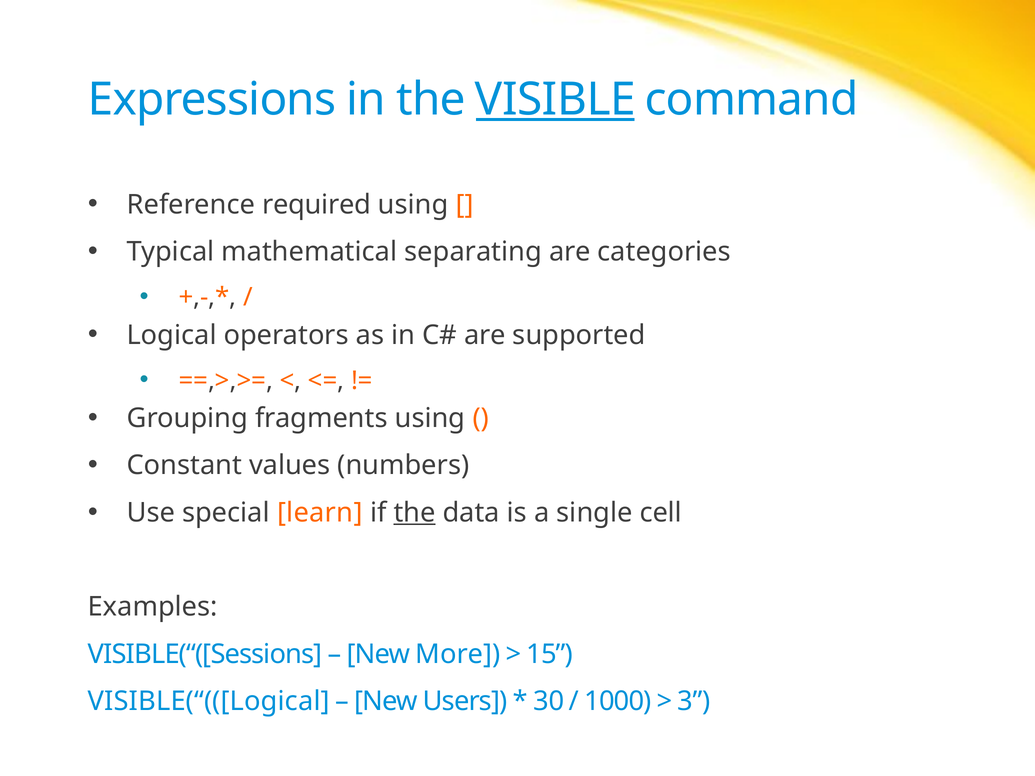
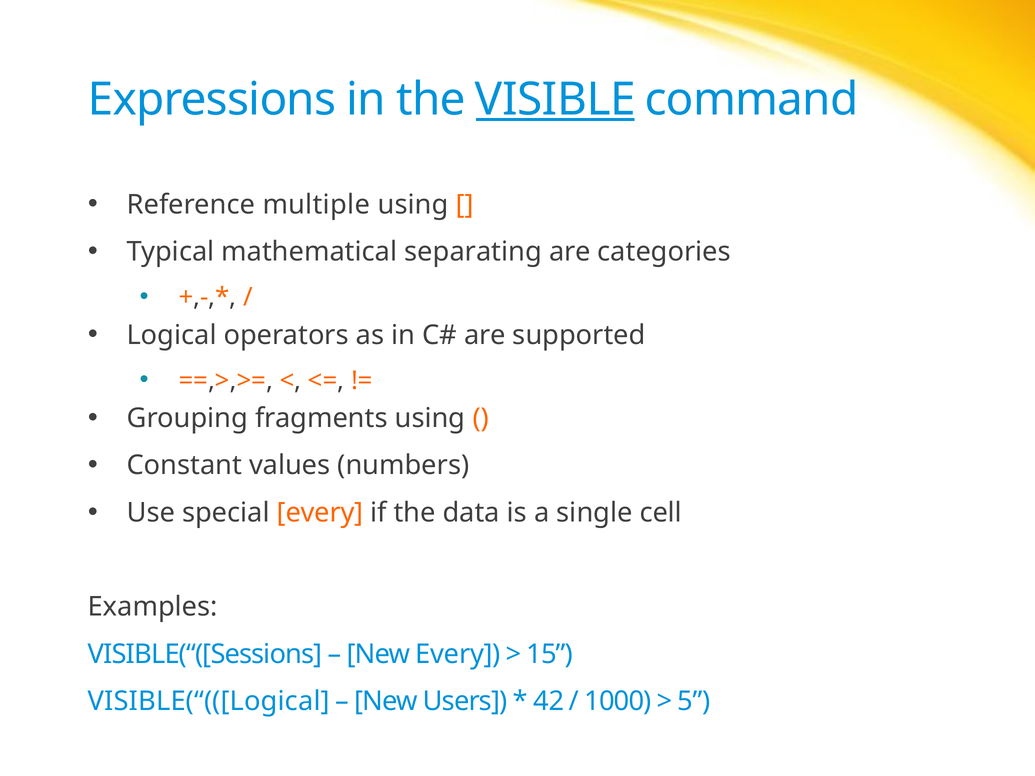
required: required -> multiple (316, 205)
special learn: learn -> every (320, 513)
the underline: present -> none (415, 513)
New More: More -> Every (458, 654)
30: 30 -> 42 (549, 701)
3: 3 -> 5 (694, 701)
